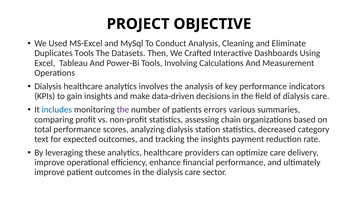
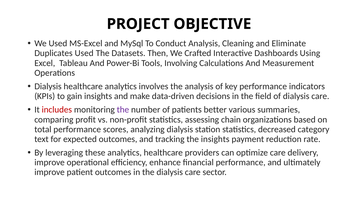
Duplicates Tools: Tools -> Used (84, 53)
includes colour: blue -> red (57, 110)
errors: errors -> better (215, 110)
